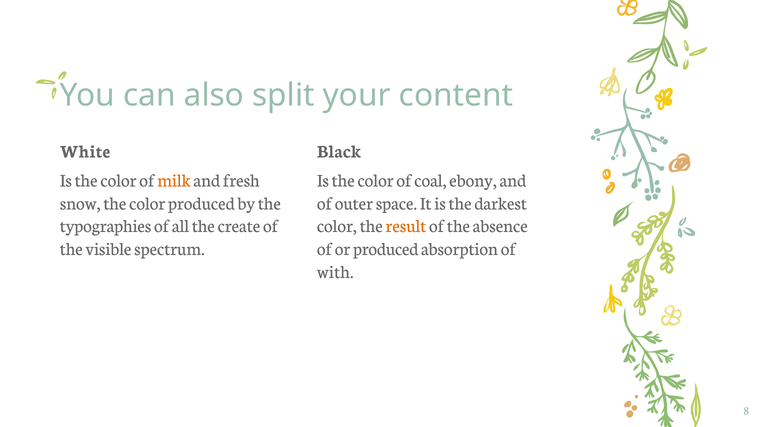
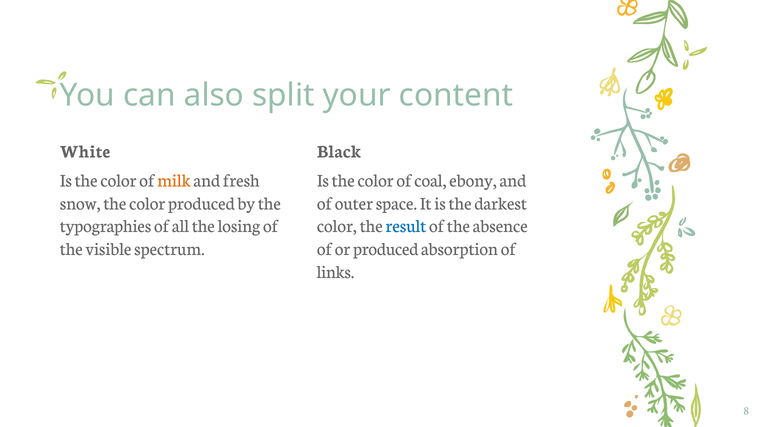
create: create -> losing (239, 226)
result colour: orange -> blue (406, 226)
with: with -> links (336, 272)
